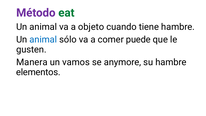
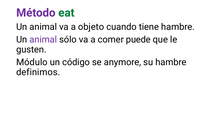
animal colour: blue -> purple (43, 40)
Manera: Manera -> Módulo (32, 62)
vamos: vamos -> código (76, 62)
elementos: elementos -> definimos (38, 72)
